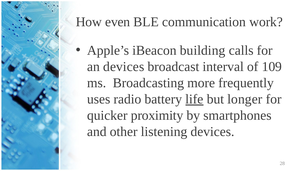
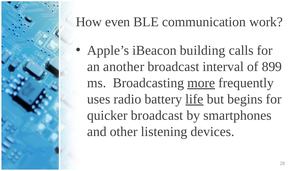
an devices: devices -> another (124, 66)
109: 109 -> 899 (272, 66)
more underline: none -> present (201, 83)
longer: longer -> begins (245, 99)
quicker proximity: proximity -> broadcast (157, 115)
